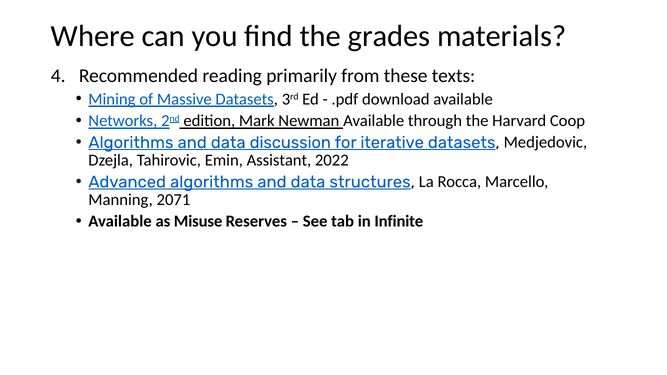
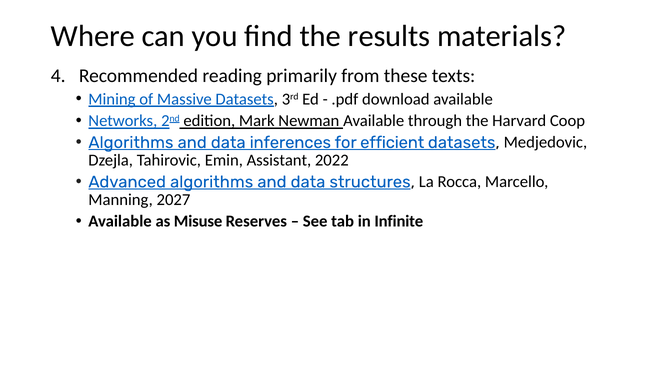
grades: grades -> results (389, 36)
discussion: discussion -> inferences (290, 143)
iterative: iterative -> efficient (392, 143)
2071: 2071 -> 2027 (173, 200)
